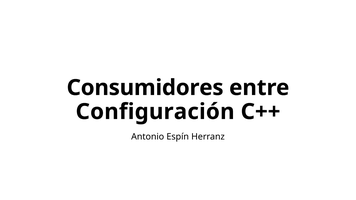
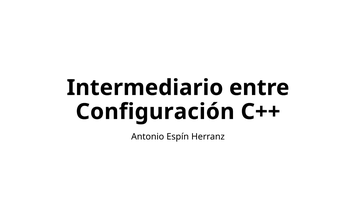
Consumidores: Consumidores -> Intermediario (145, 88)
